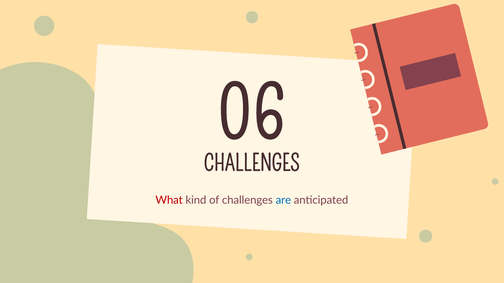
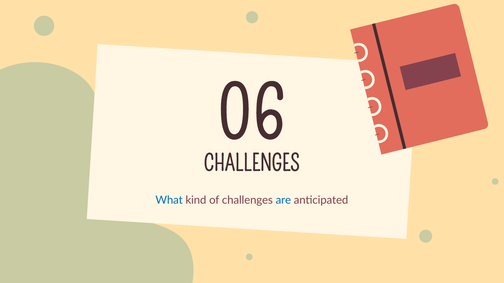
What colour: red -> blue (169, 200)
